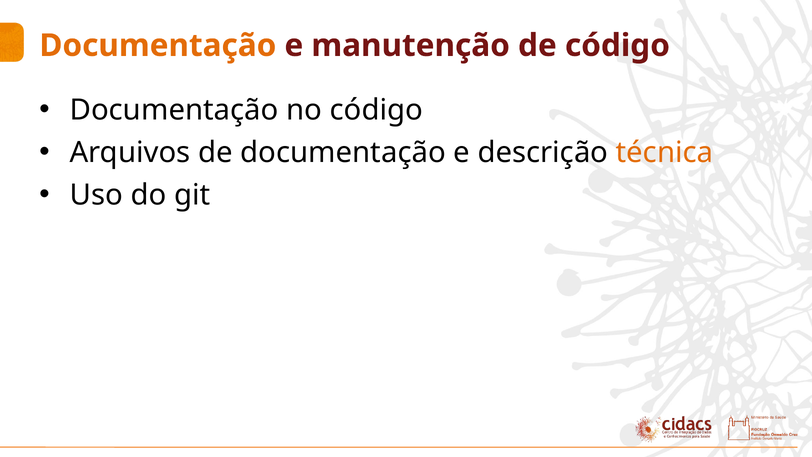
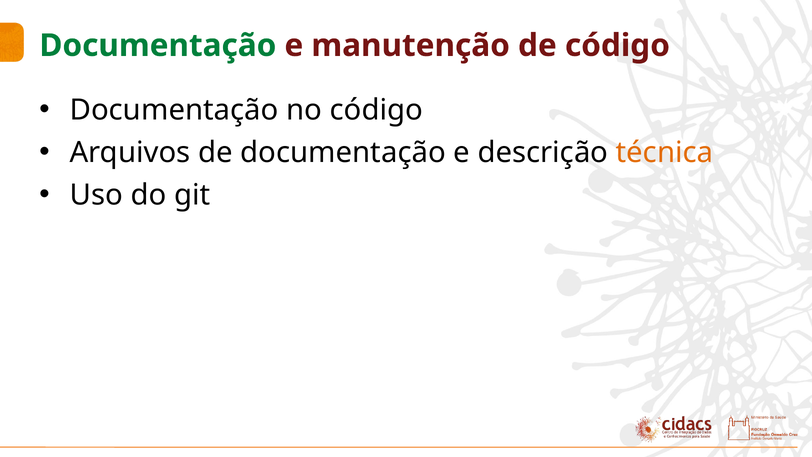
Documentação colour: orange -> green (158, 45)
